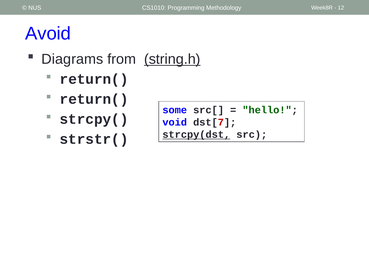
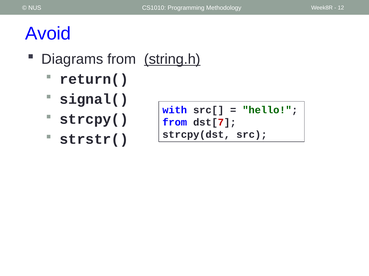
return(: return( -> signal( (94, 99)
some: some -> with (175, 110)
void: void -> from (175, 123)
strcpy(dst underline: present -> none (196, 135)
